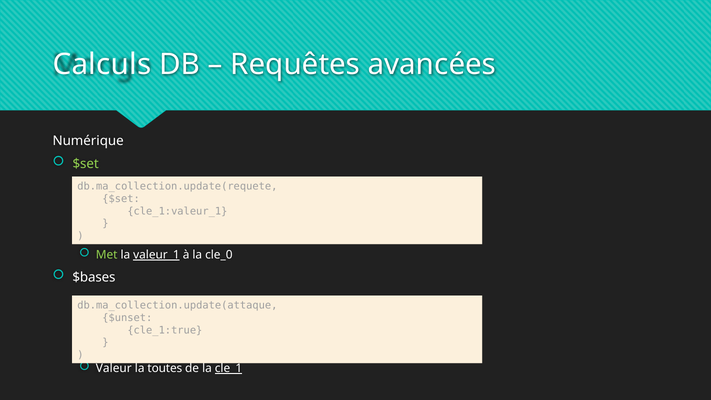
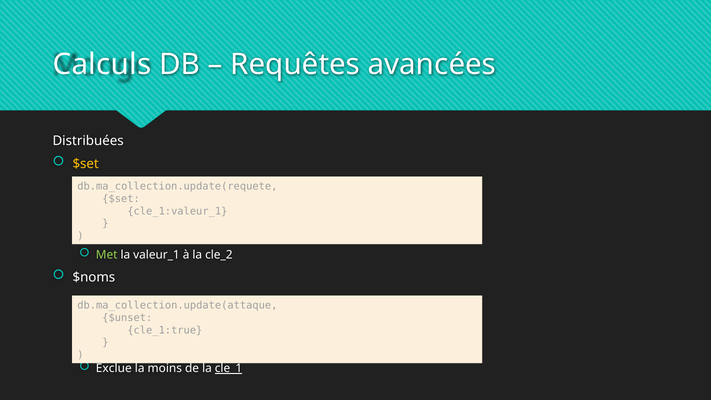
Numérique: Numérique -> Distribuées (88, 141)
$set colour: light green -> yellow (86, 164)
valeur_1 underline: present -> none (156, 255)
cle_0: cle_0 -> cle_2 (219, 255)
$bases: $bases -> $noms (94, 277)
Valeur: Valeur -> Exclue (114, 368)
toutes: toutes -> moins (165, 368)
